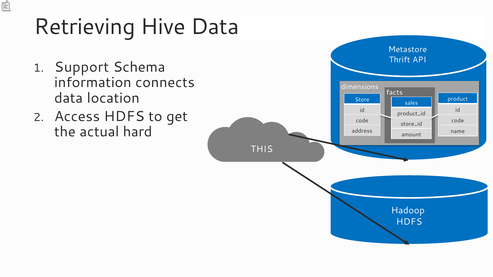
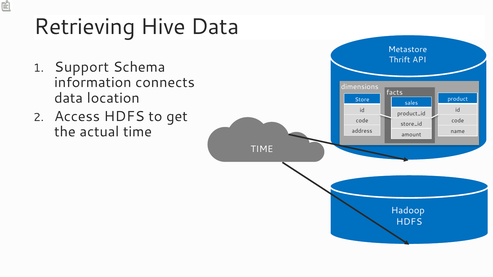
actual hard: hard -> time (138, 132)
THIS: THIS -> TIME (262, 149)
